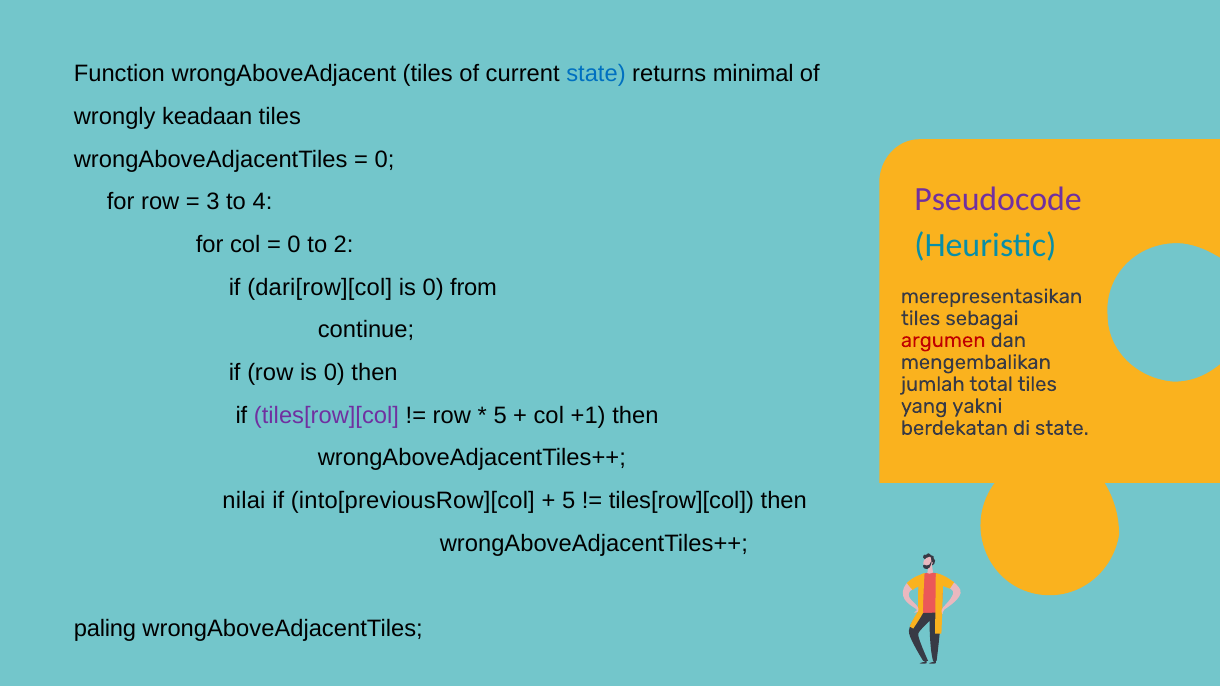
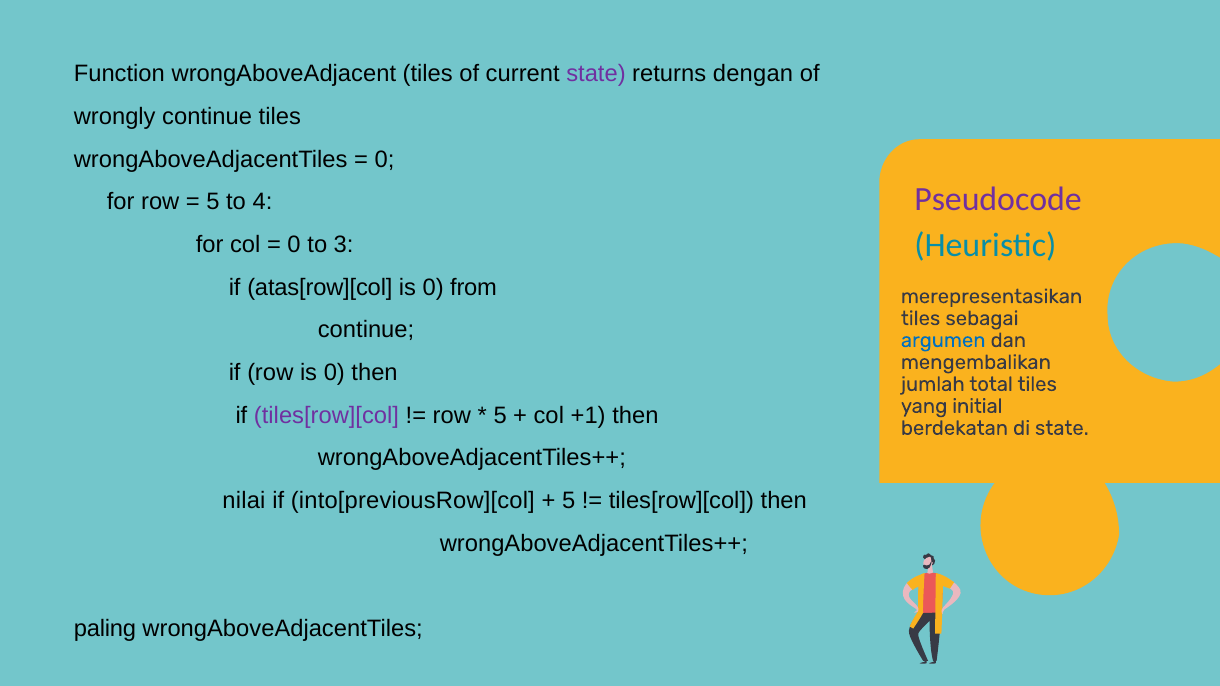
state colour: blue -> purple (596, 74)
minimal: minimal -> dengan (753, 74)
wrongly keadaan: keadaan -> continue (207, 117)
3: 3 -> 5 (213, 202)
2: 2 -> 3 (344, 245)
dari[row][col: dari[row][col -> atas[row][col (320, 287)
argumen colour: red -> blue (943, 340)
yakni: yakni -> initial (977, 406)
